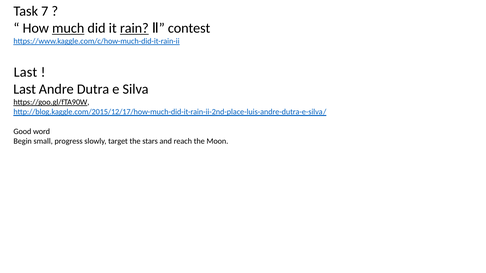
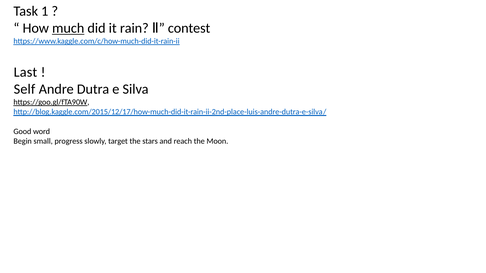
7: 7 -> 1 (45, 11)
rain underline: present -> none (134, 28)
Last: Last -> Self (24, 89)
